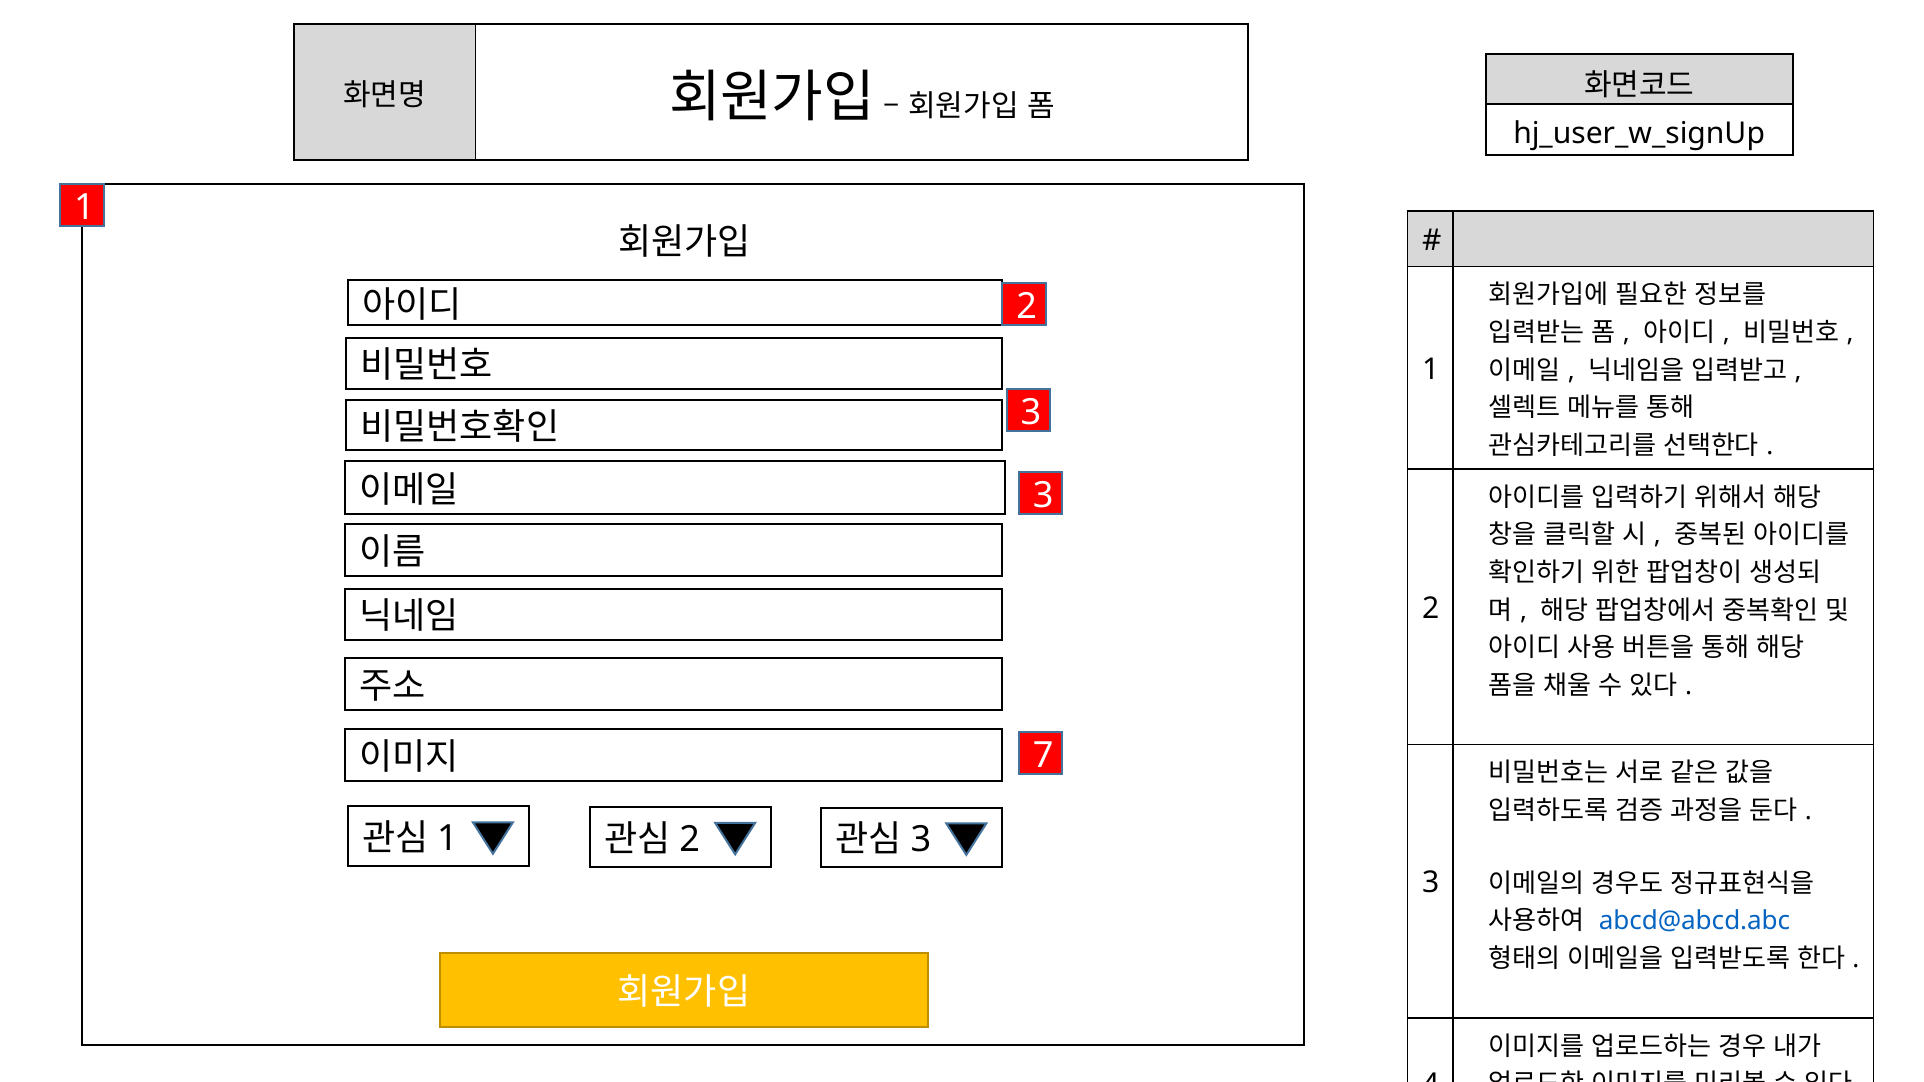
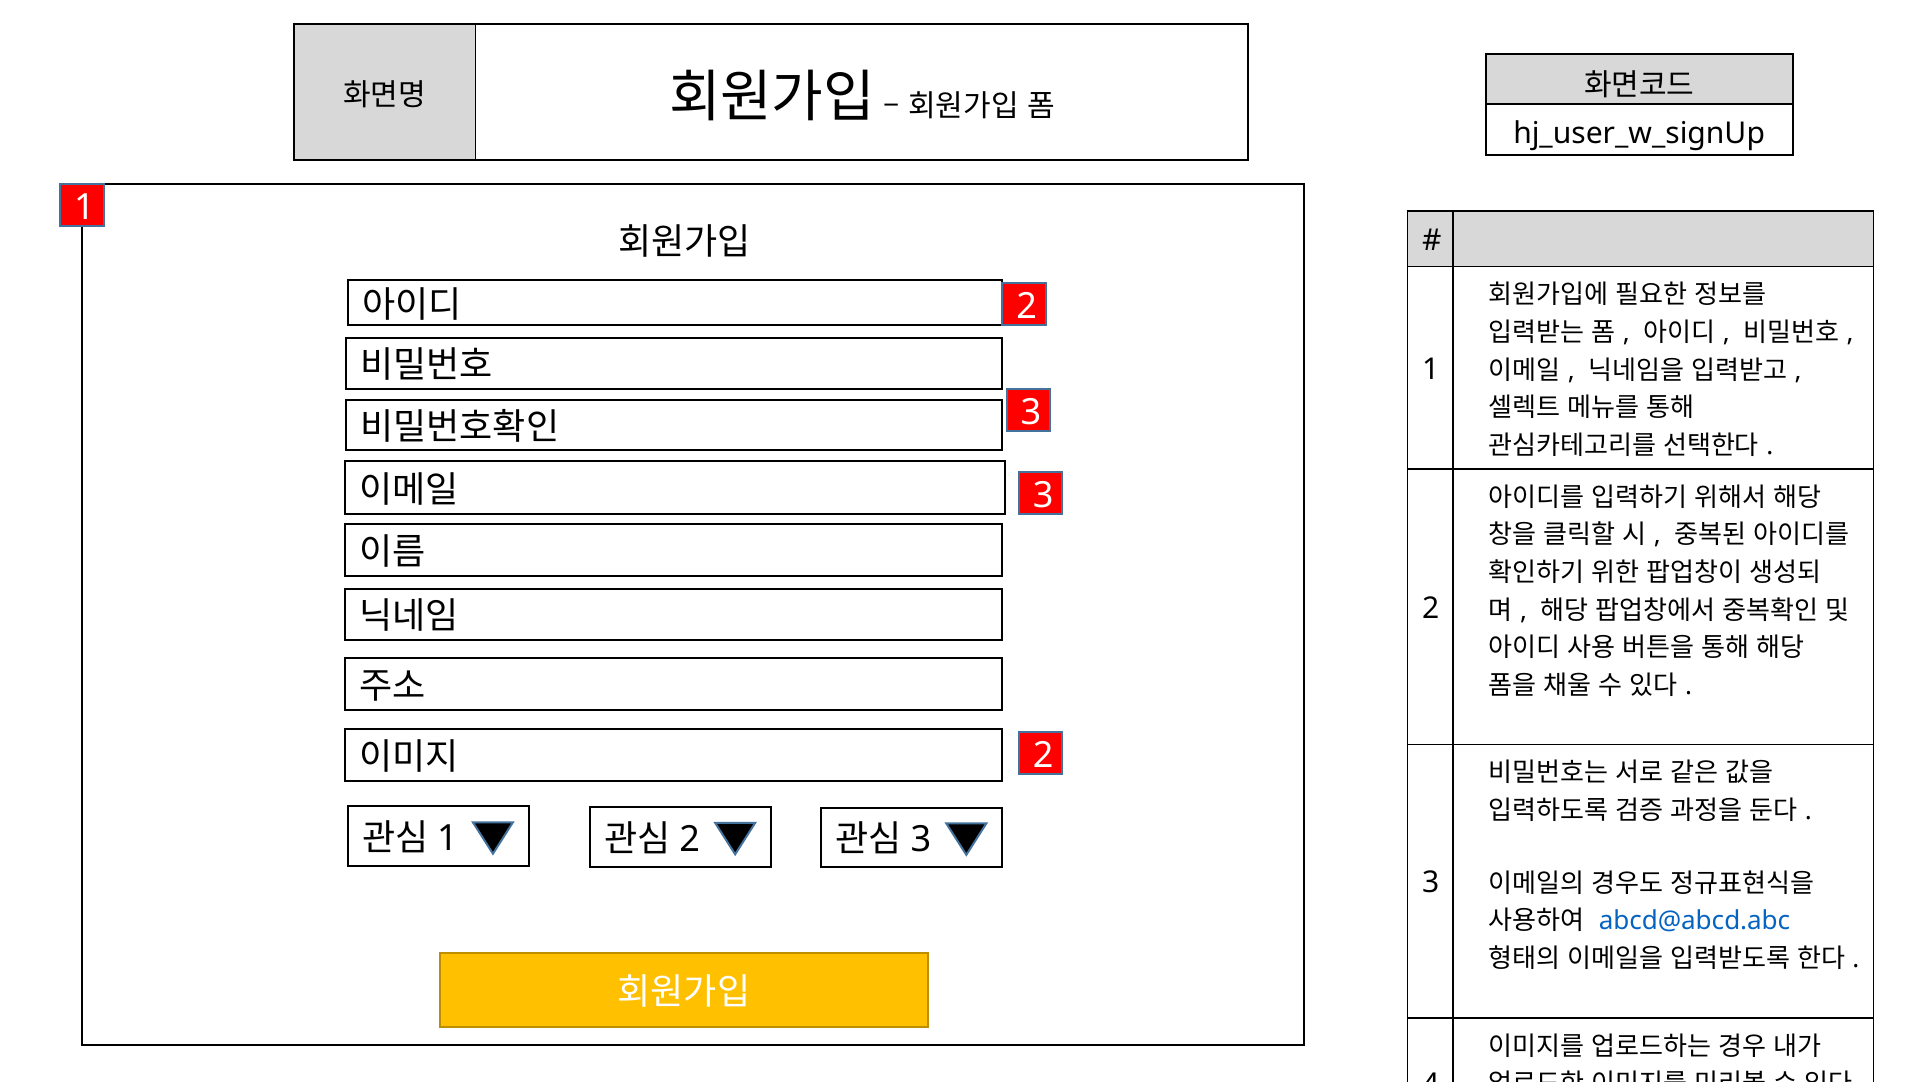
7: 7 -> 2 (1043, 755)
